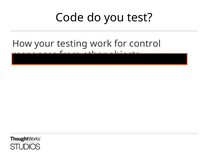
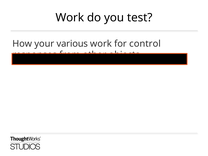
Code: Code -> Work (70, 18)
testing: testing -> various (72, 44)
